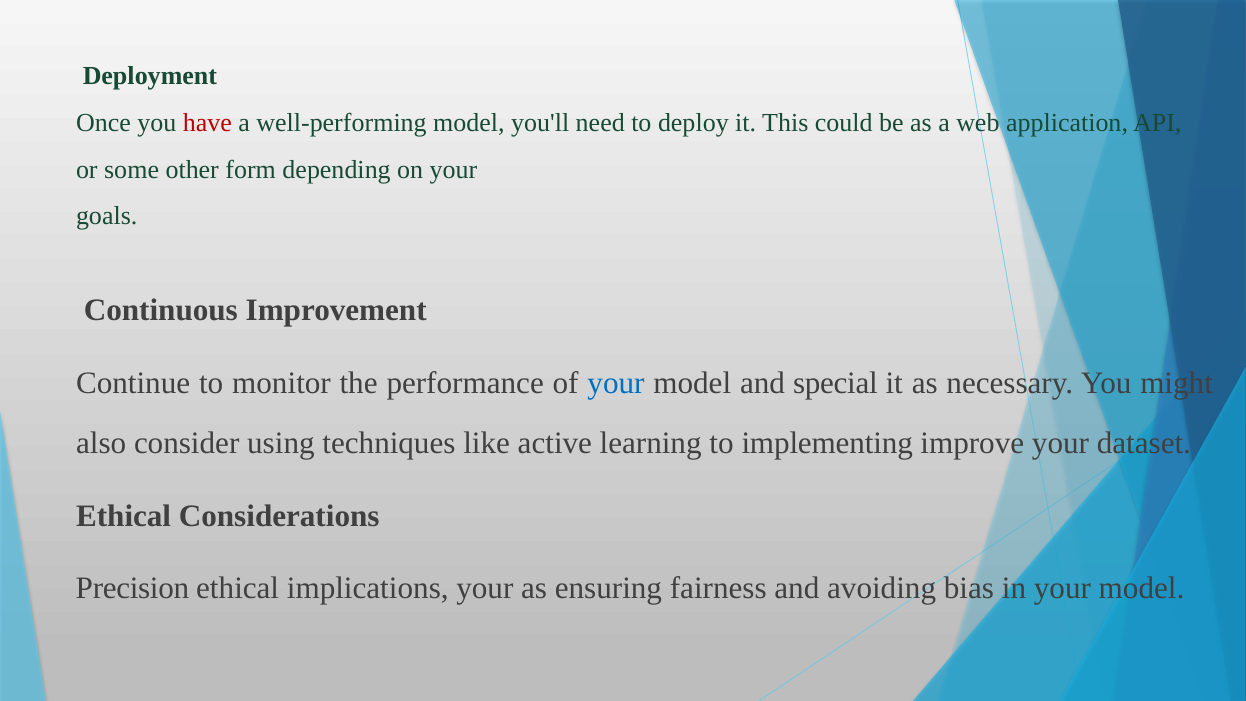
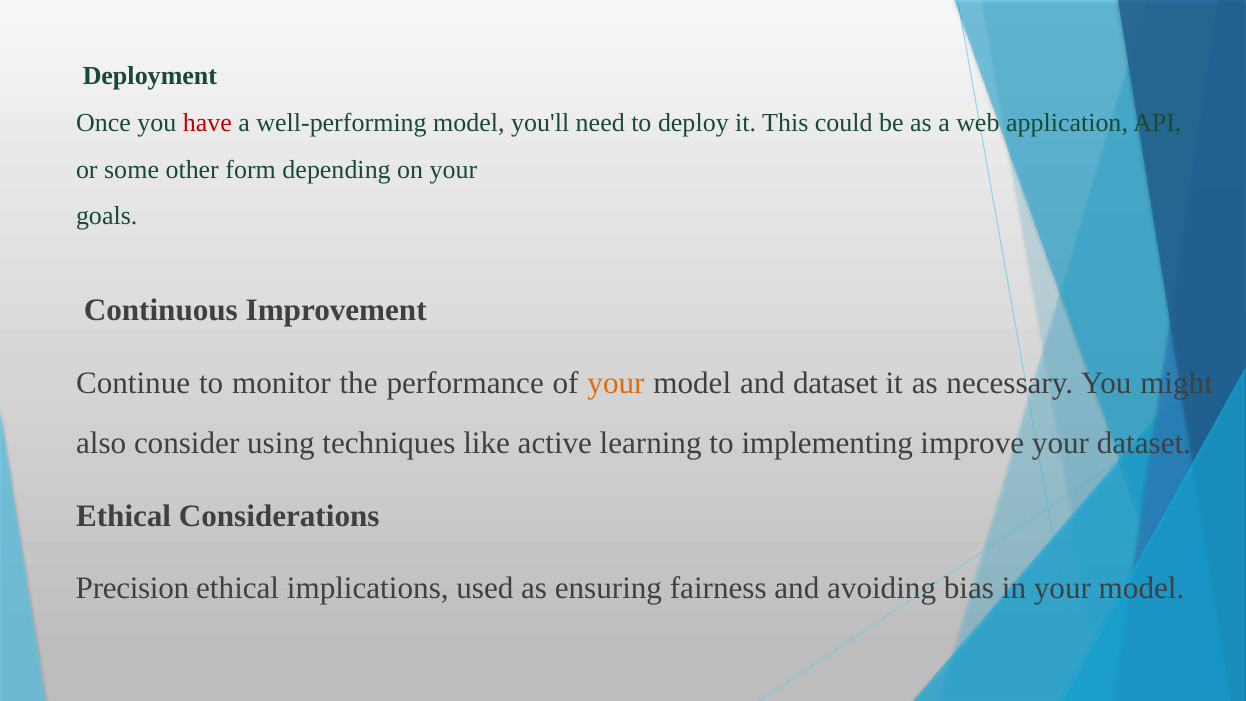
your colour: blue -> orange (616, 383)
and special: special -> dataset (835, 383)
implications your: your -> used (485, 588)
